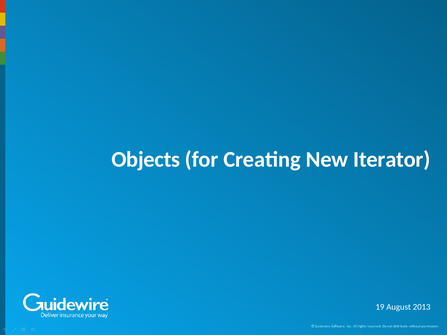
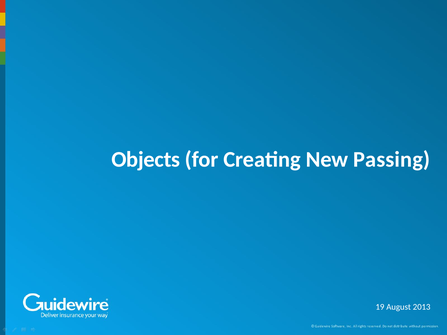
Iterator: Iterator -> Passing (392, 160)
